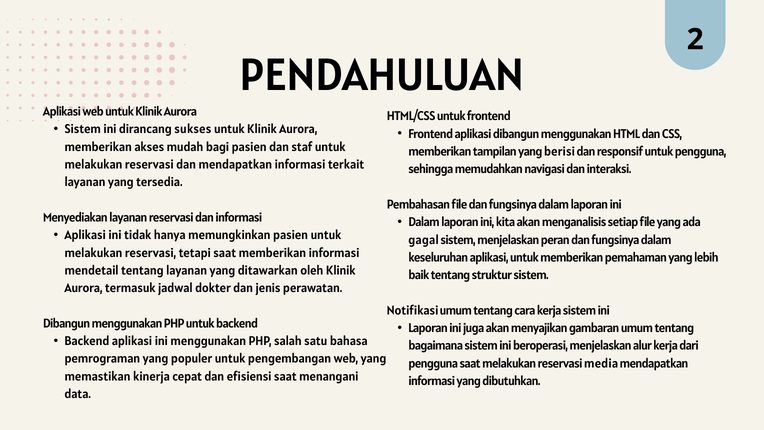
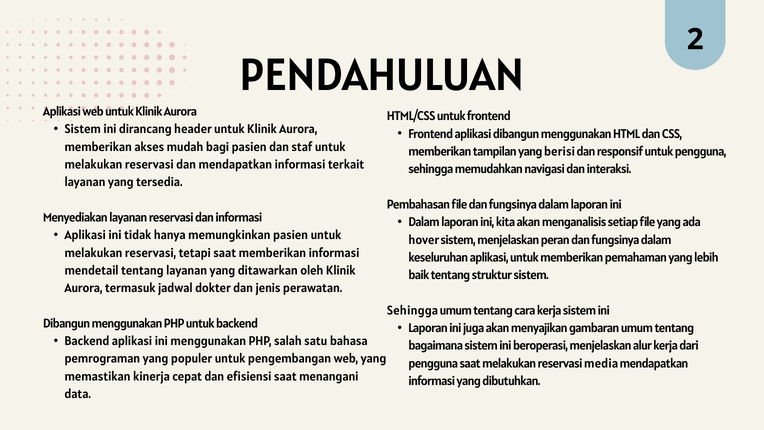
sukses: sukses -> header (193, 129)
gagal: gagal -> hover (424, 240)
Notifikasi: Notifikasi -> Sehingga (413, 310)
